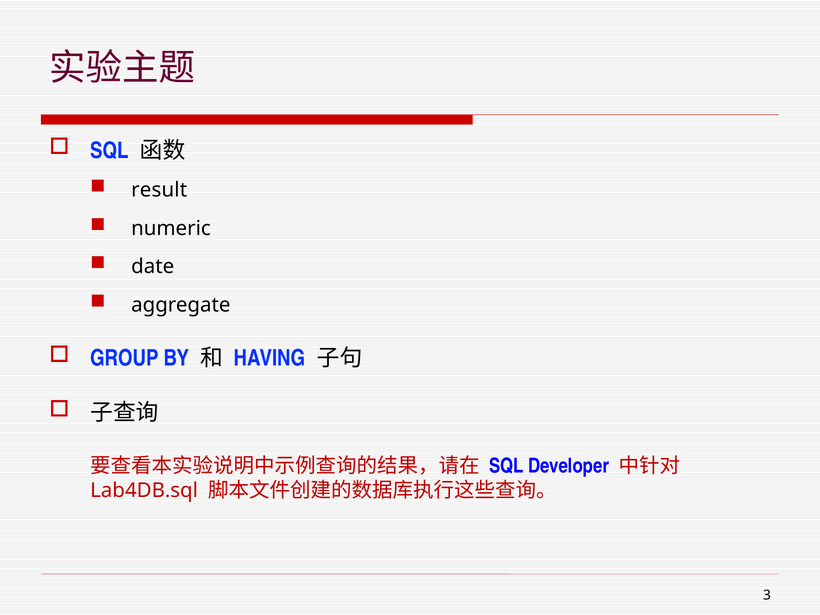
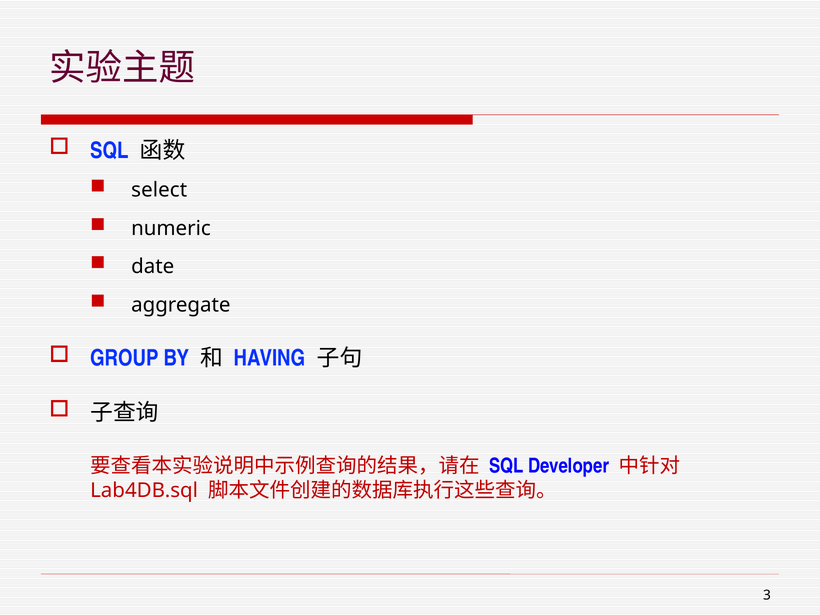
result: result -> select (159, 190)
